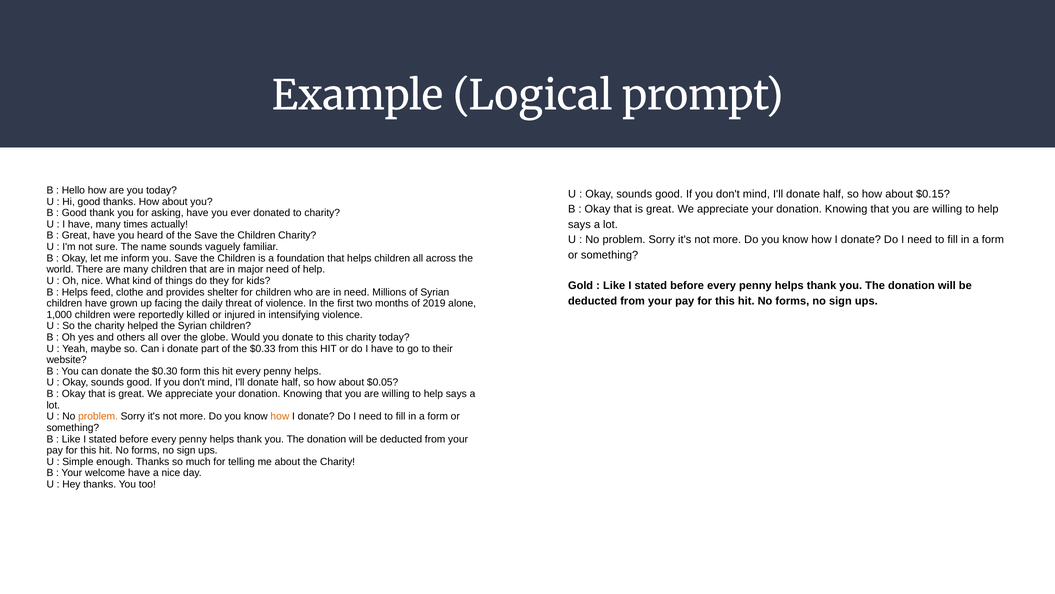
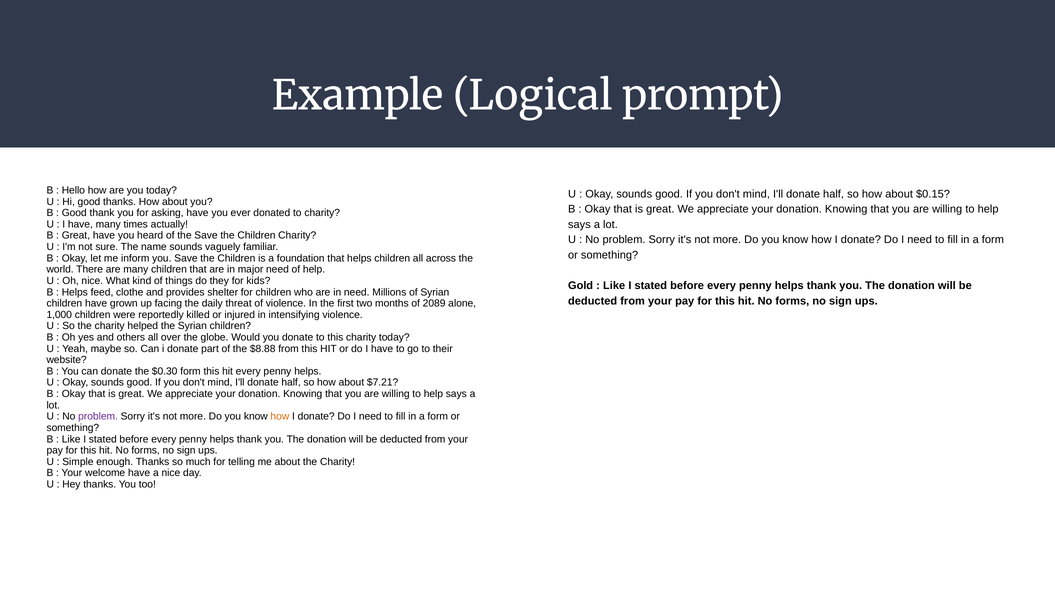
2019: 2019 -> 2089 (434, 303)
$0.33: $0.33 -> $8.88 (263, 348)
$0.05: $0.05 -> $7.21 (383, 382)
problem colour: orange -> purple (98, 416)
